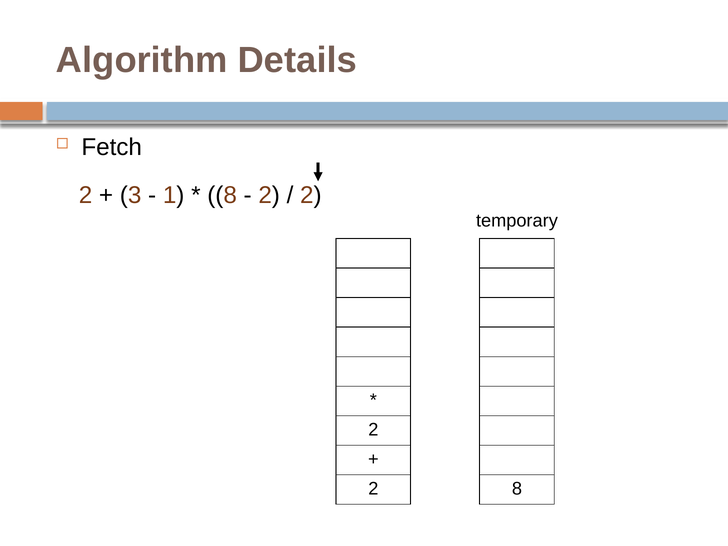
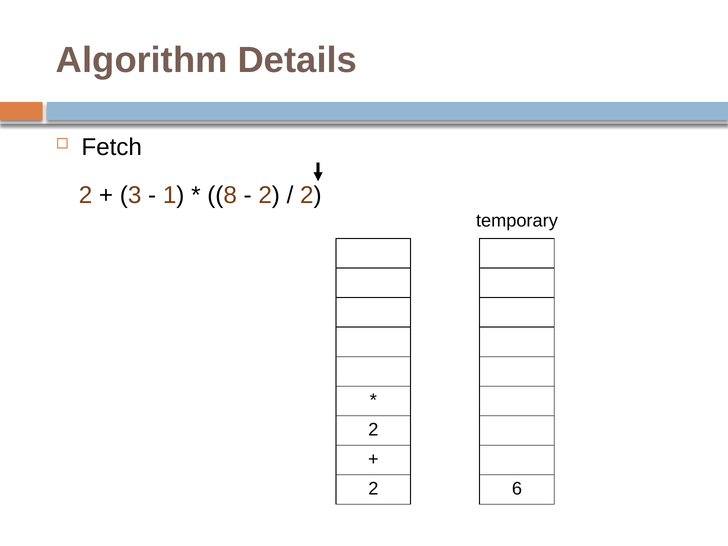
2 8: 8 -> 6 (517, 489)
